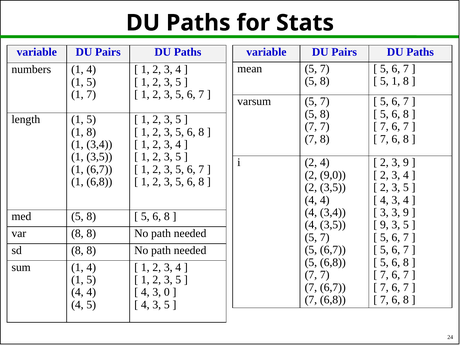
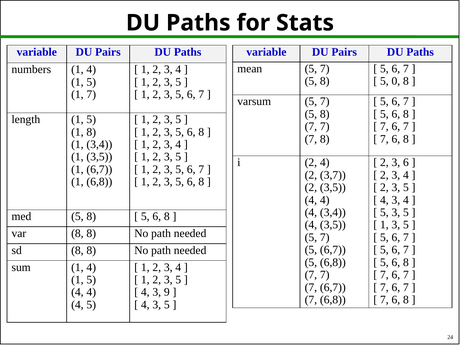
1: 1 -> 0 (396, 81)
2 3 9: 9 -> 6 (406, 162)
9,0: 9,0 -> 3,7 (333, 175)
3: 3 -> 5 (384, 212)
9: 9 -> 5 (406, 212)
9: 9 -> 1 (384, 225)
0: 0 -> 9 (167, 292)
